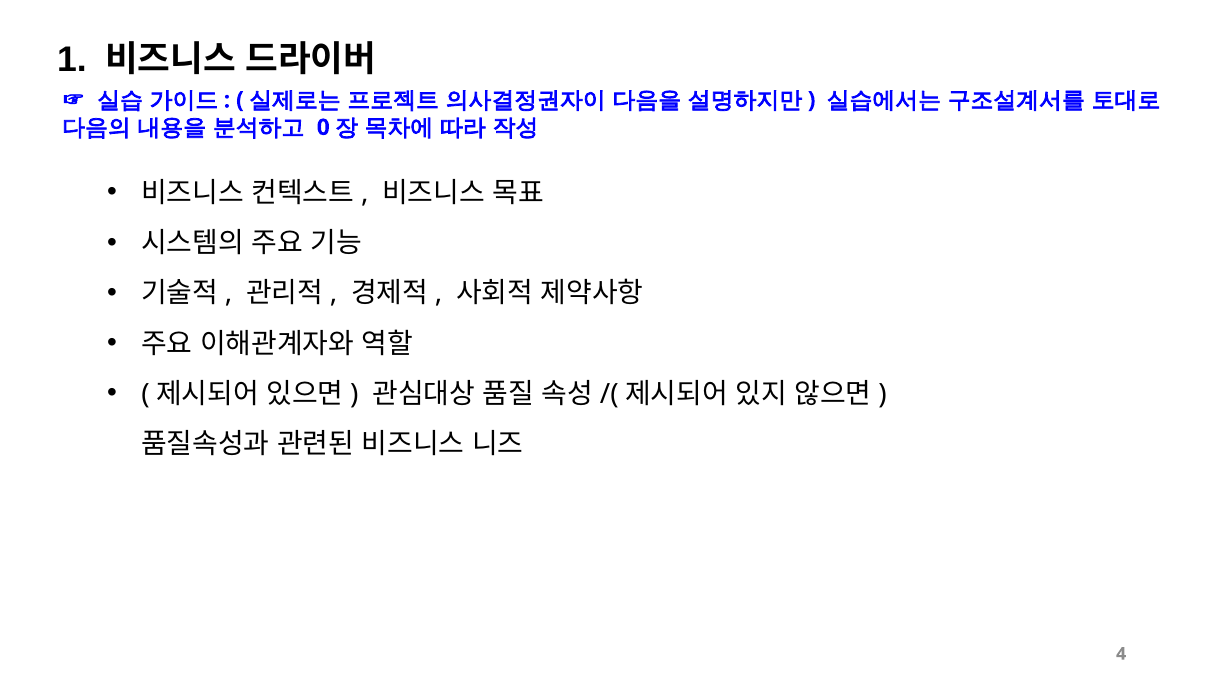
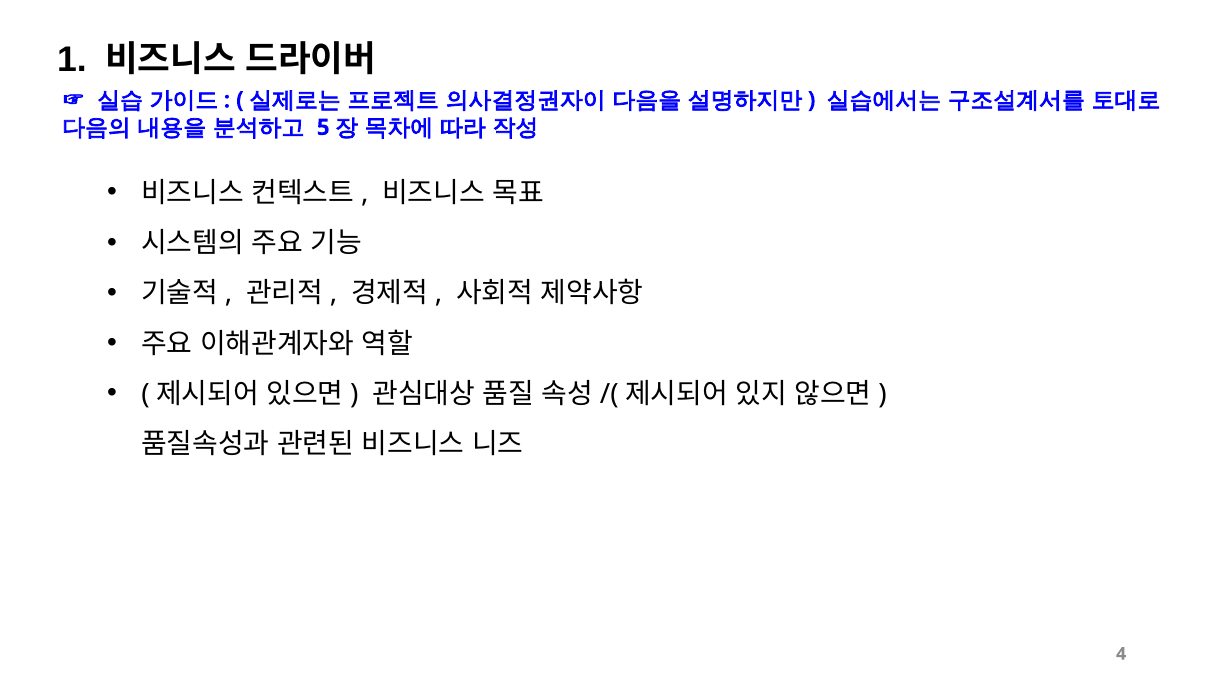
0: 0 -> 5 (323, 127)
